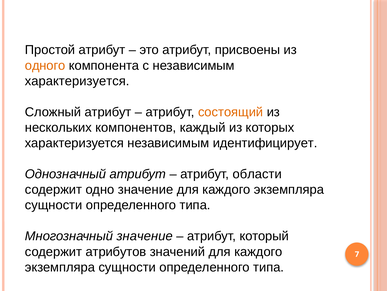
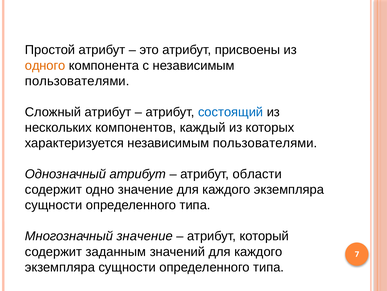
характеризуется: характеризуется -> пользователями (77, 81)
состоящий colour: orange -> blue (231, 112)
характеризуется независимым идентифицирует: идентифицирует -> пользователями (265, 143)
атрибутов: атрибутов -> заданным (116, 251)
